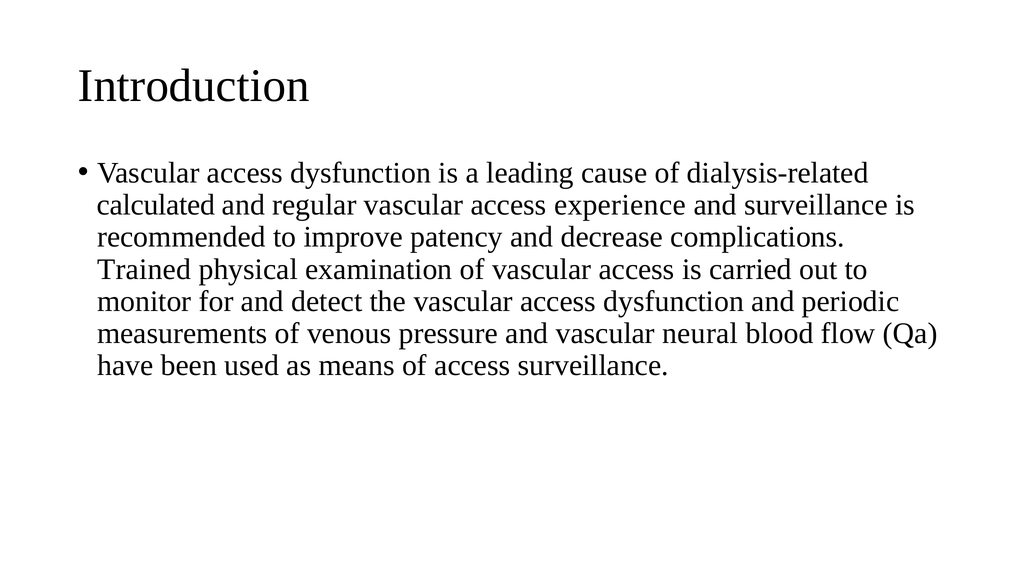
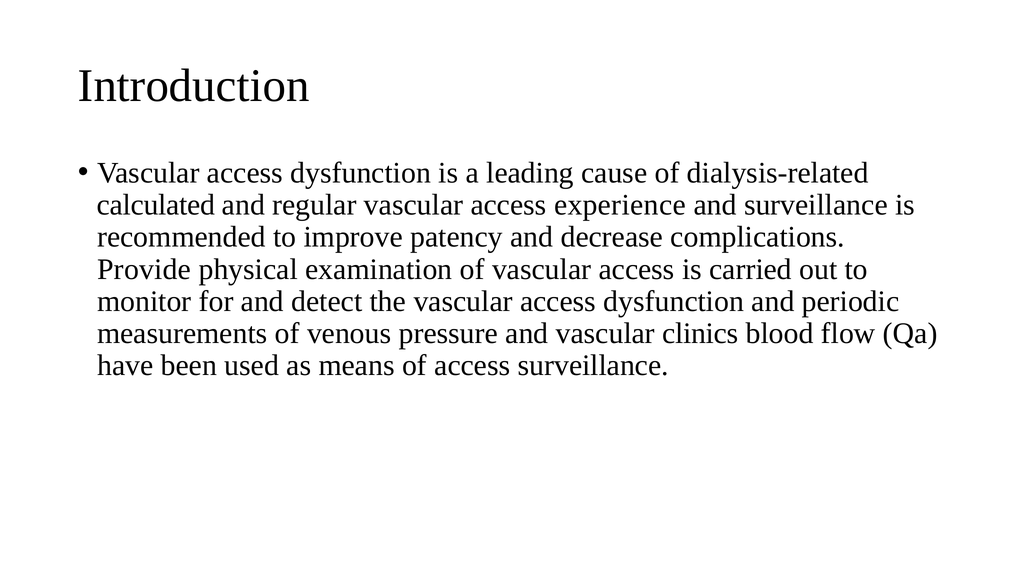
Trained: Trained -> Provide (144, 269)
neural: neural -> clinics (700, 334)
